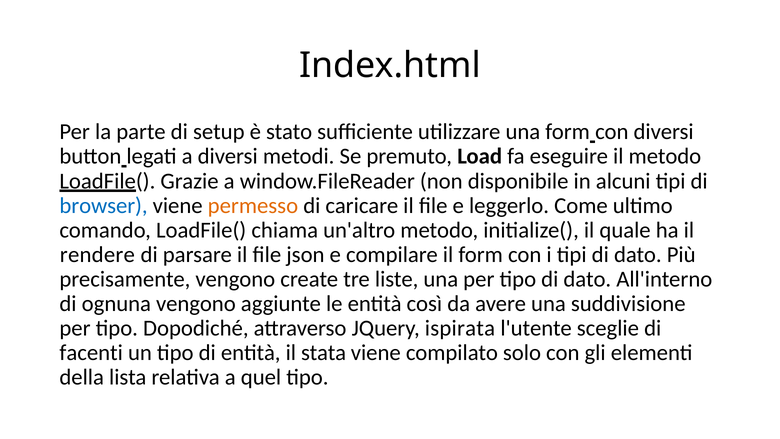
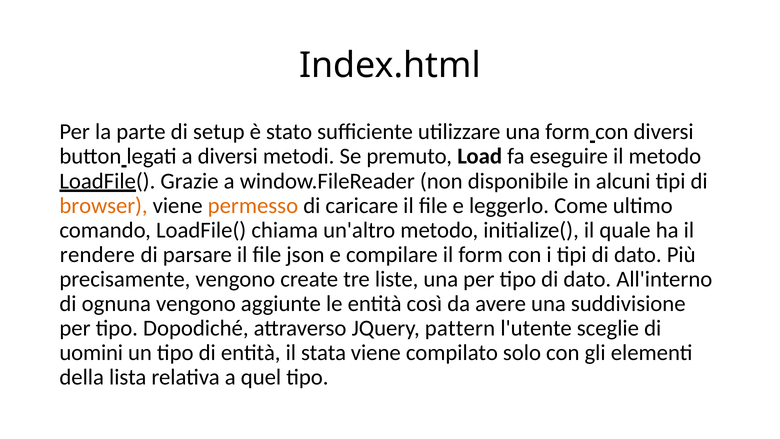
browser colour: blue -> orange (104, 205)
ispirata: ispirata -> pattern (460, 328)
facenti: facenti -> uomini (91, 353)
